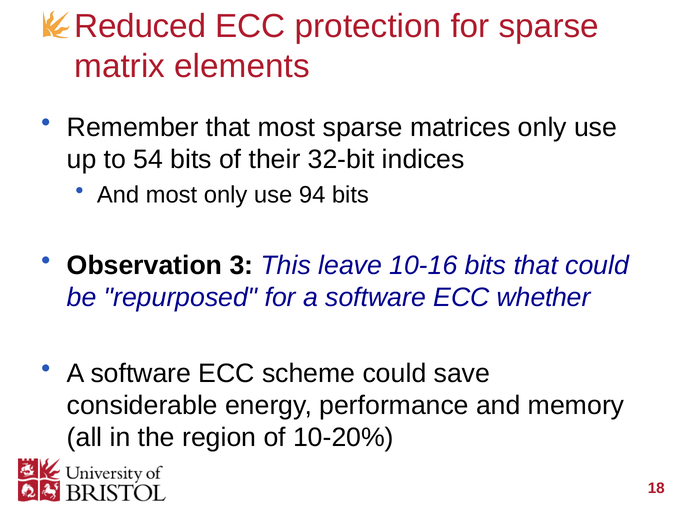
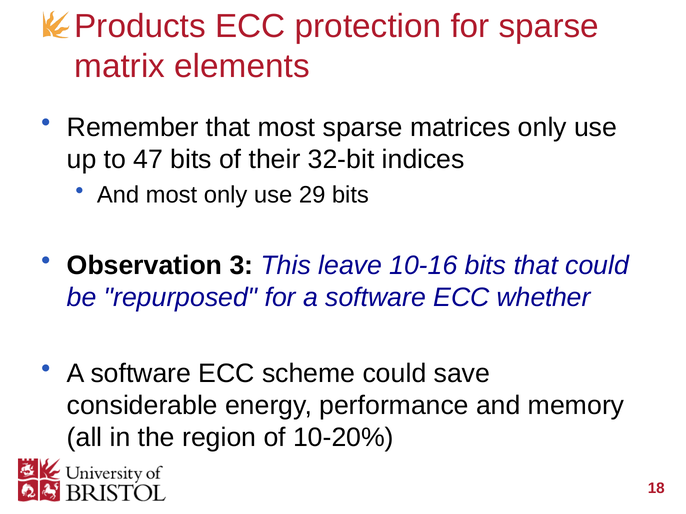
Reduced: Reduced -> Products (140, 26)
54: 54 -> 47 (148, 160)
94: 94 -> 29 (312, 195)
